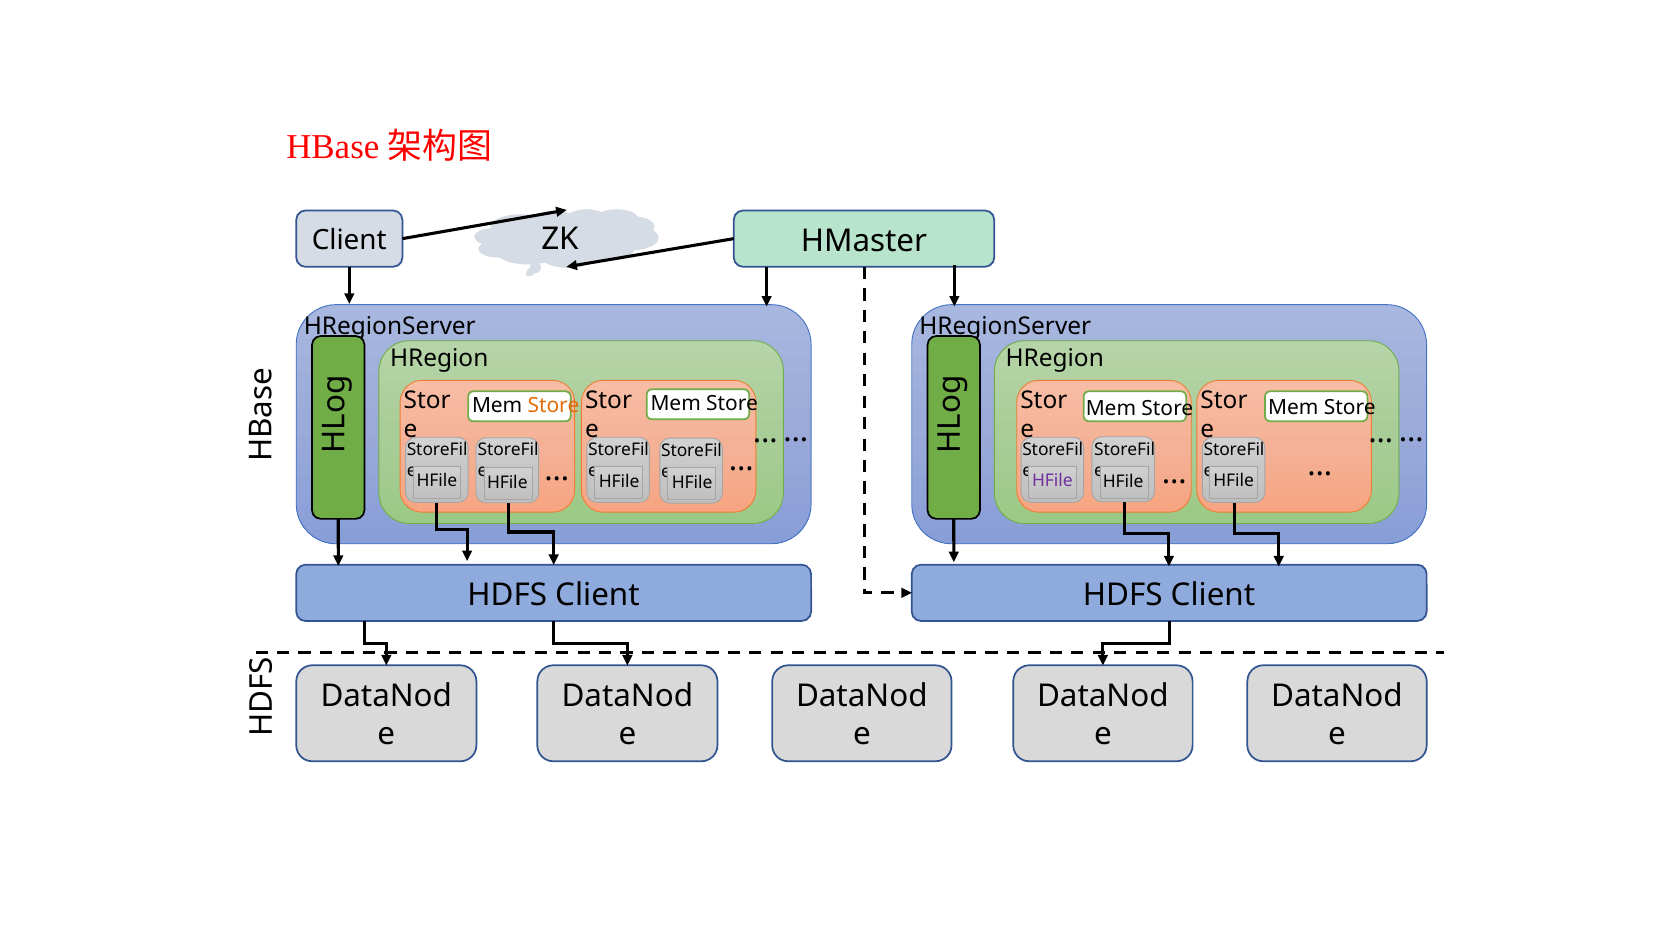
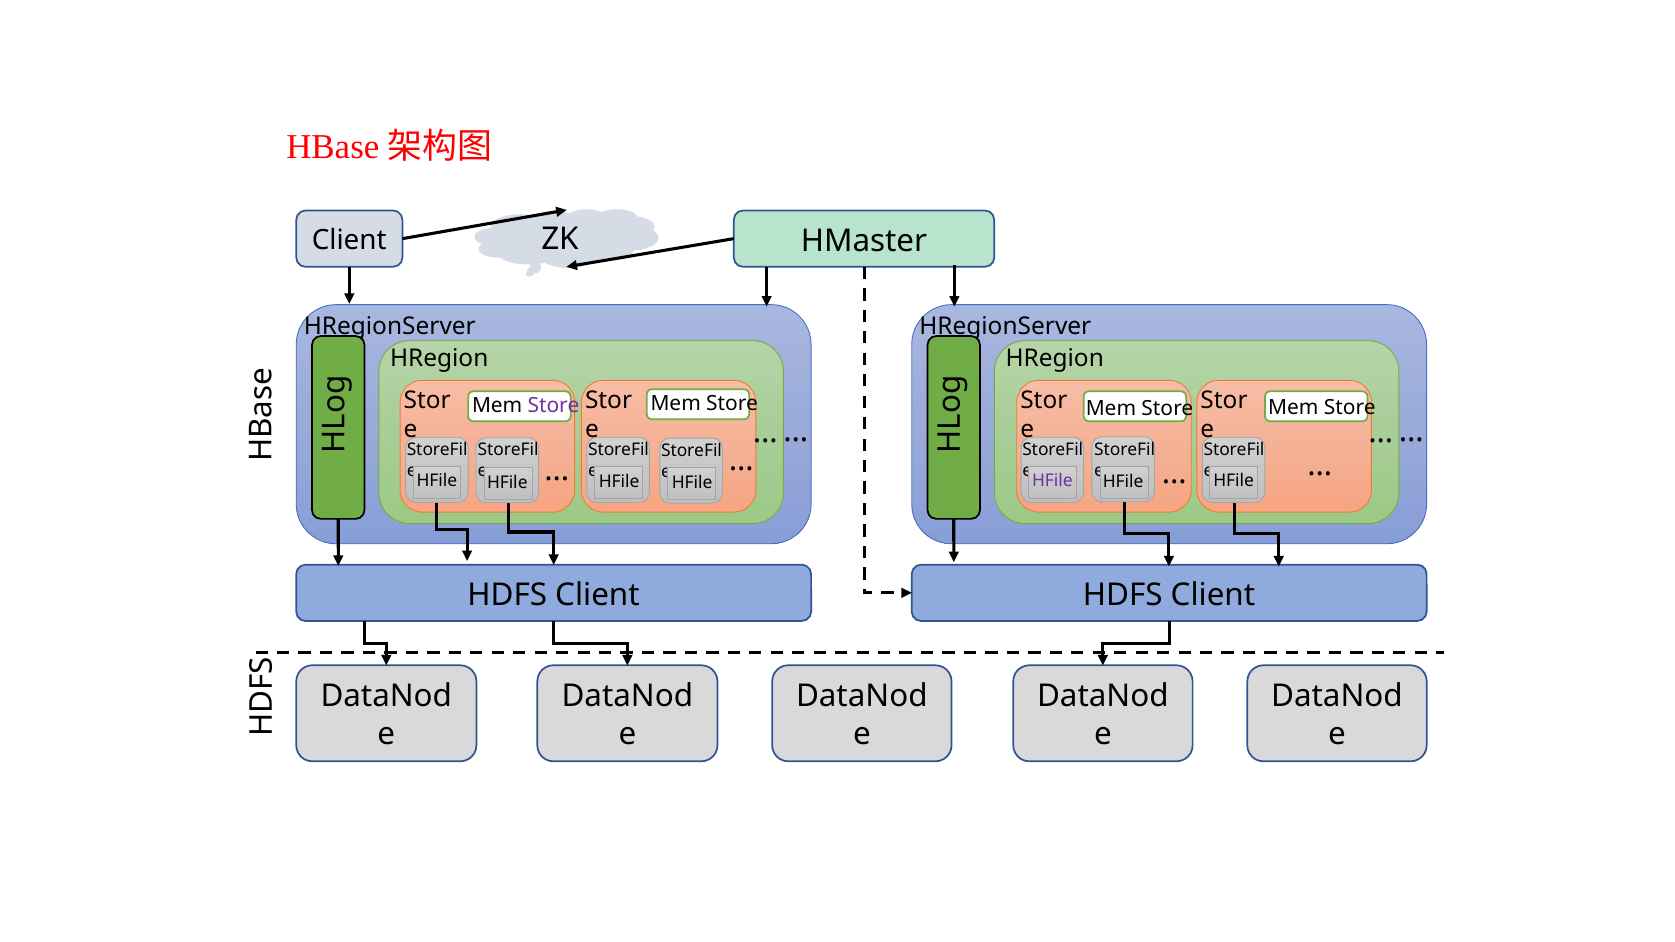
Store colour: orange -> purple (554, 406)
